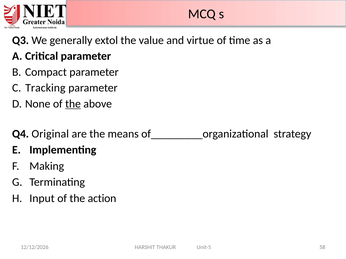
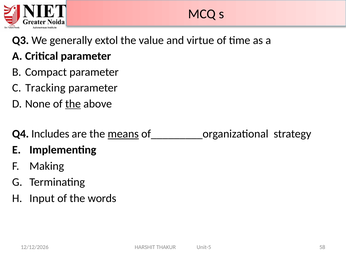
Original: Original -> Includes (50, 134)
means underline: none -> present (123, 134)
action: action -> words (102, 199)
